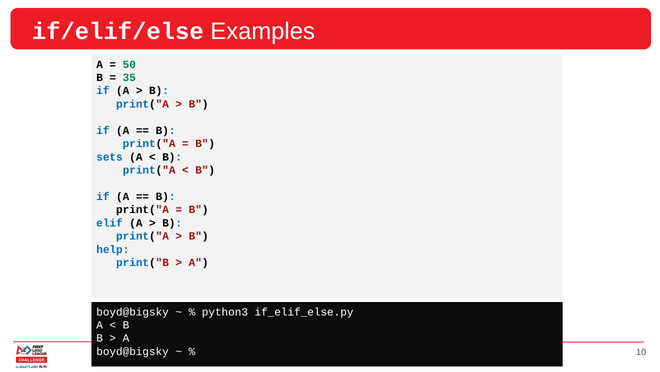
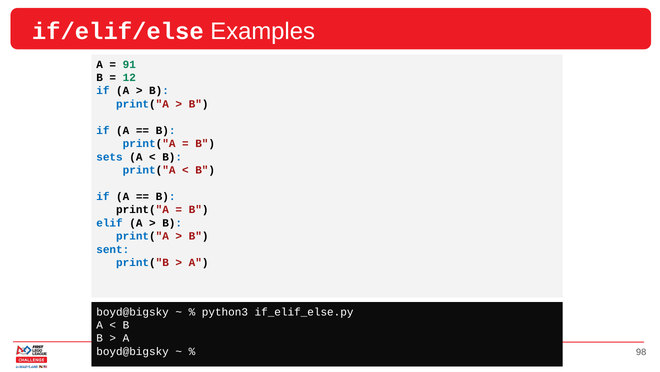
50: 50 -> 91 (129, 64)
35: 35 -> 12 (129, 77)
help: help -> sent (113, 249)
10: 10 -> 98 (641, 351)
